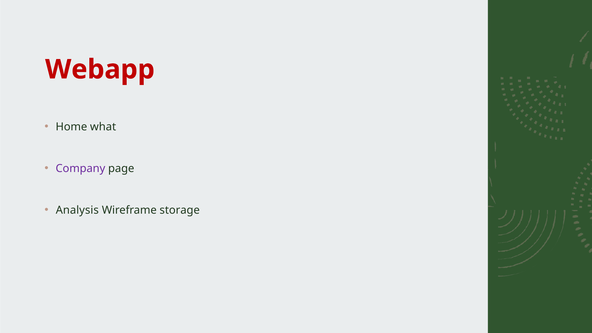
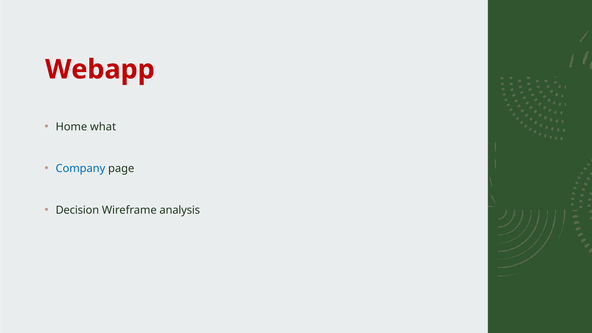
Company colour: purple -> blue (80, 168)
Analysis: Analysis -> Decision (77, 210)
storage: storage -> analysis (180, 210)
